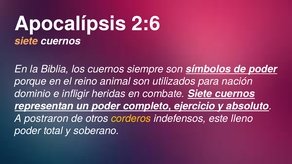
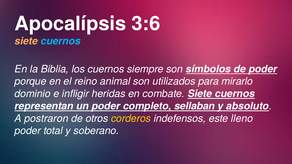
2:6: 2:6 -> 3:6 (146, 24)
cuernos colour: white -> light blue (61, 41)
nación: nación -> mirarlo (237, 82)
ejercicio: ejercicio -> sellaban (195, 106)
